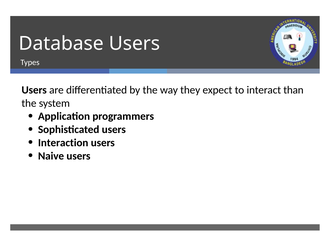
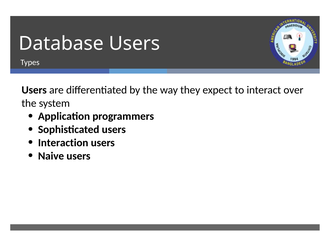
than: than -> over (293, 90)
